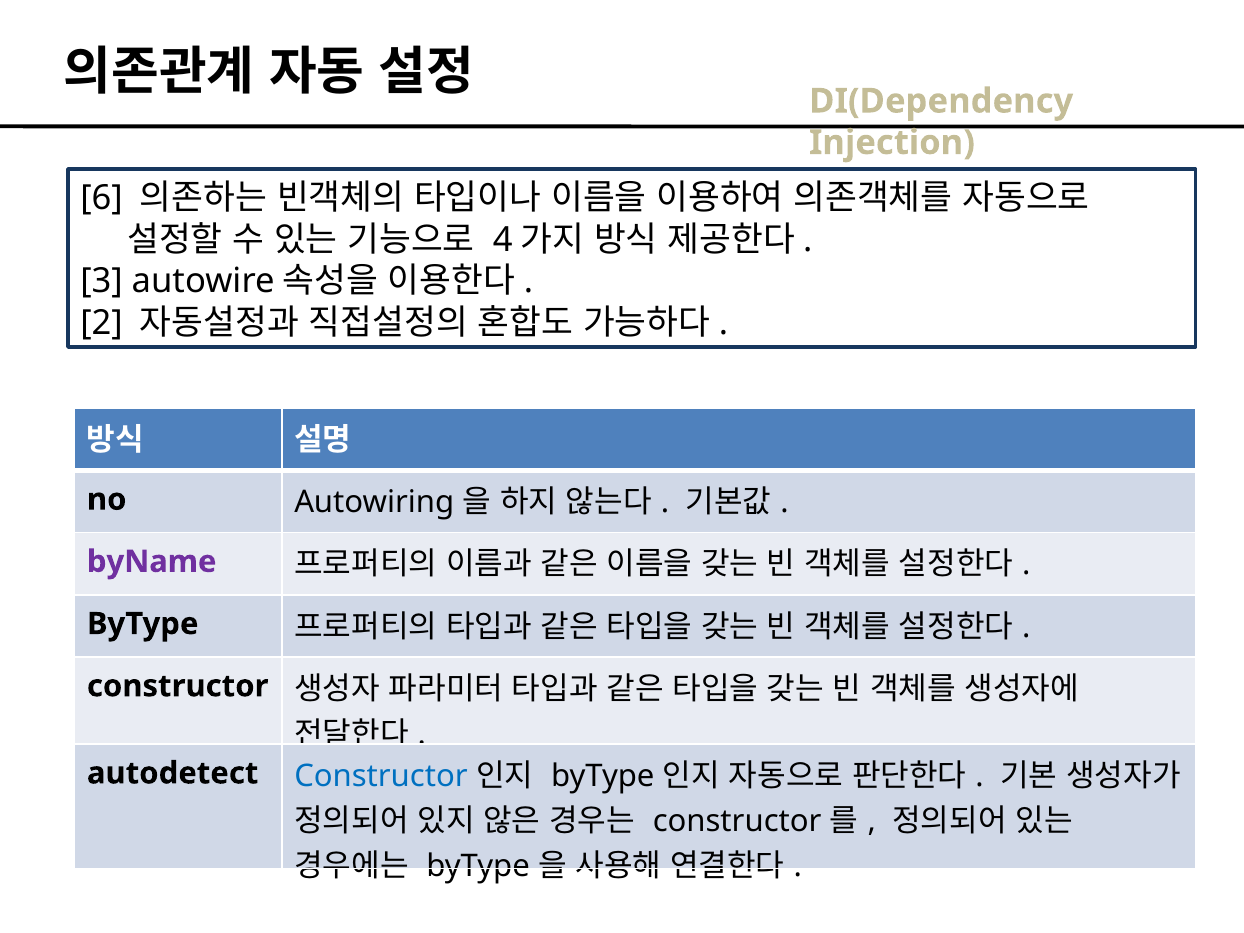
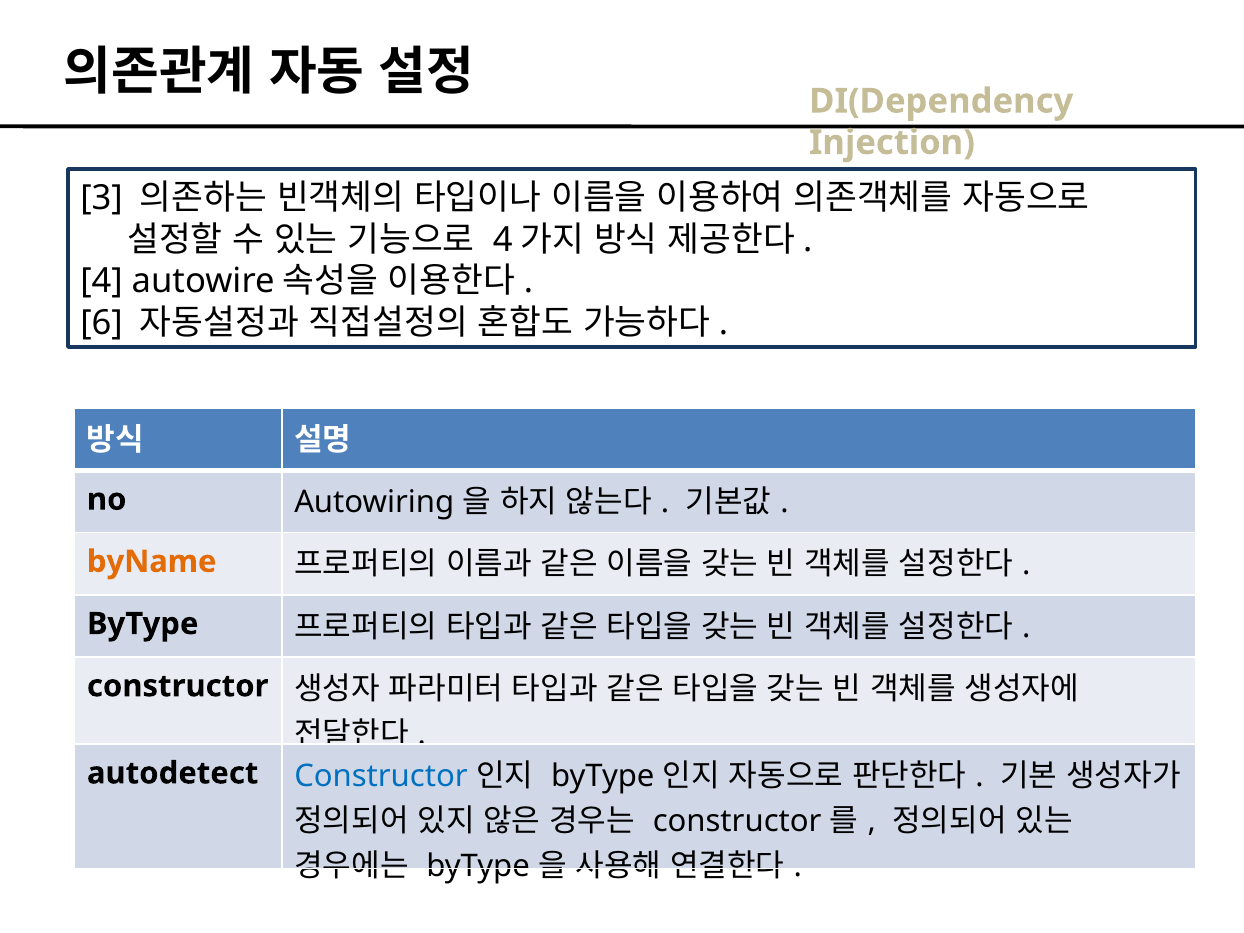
6: 6 -> 3 (102, 198)
3: 3 -> 4 (102, 281)
2: 2 -> 6 (102, 323)
byName colour: purple -> orange (152, 562)
